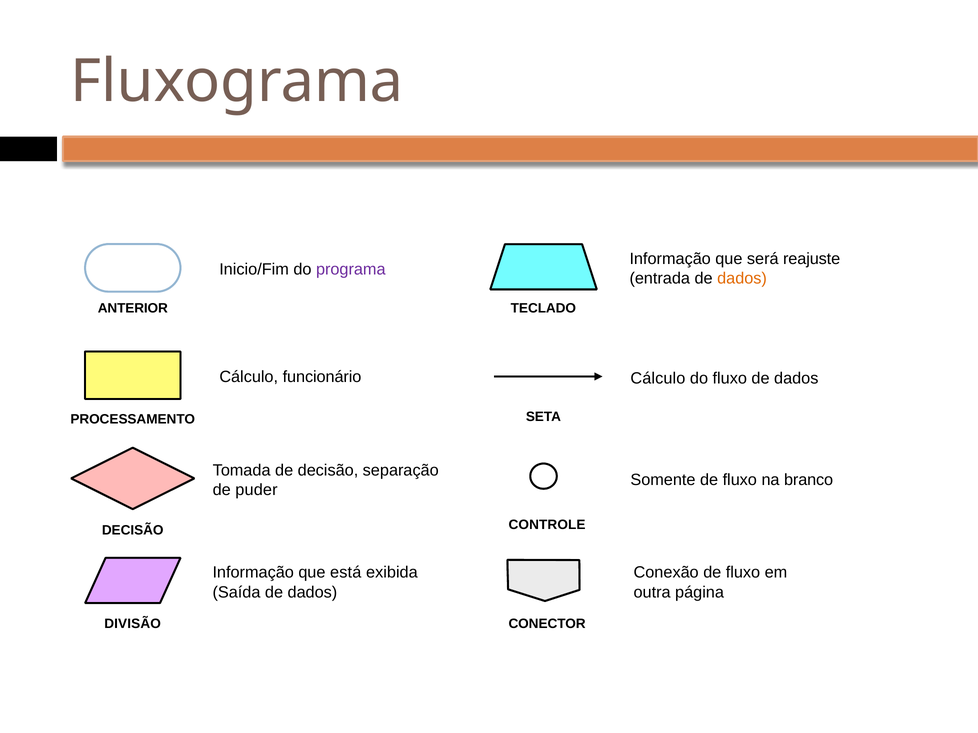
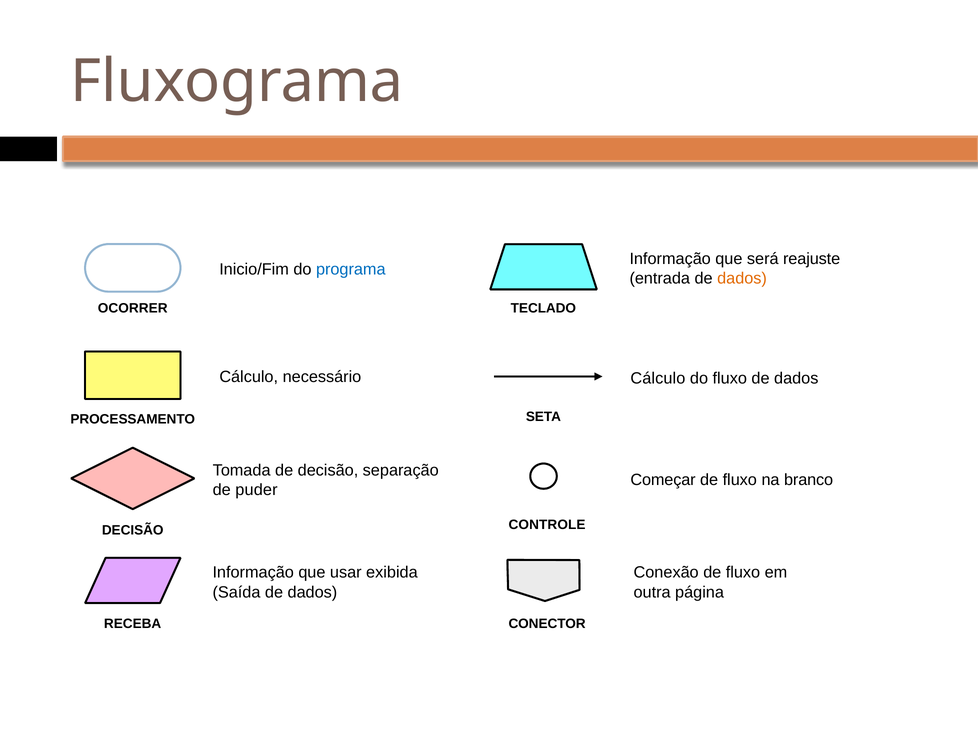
programa colour: purple -> blue (351, 270)
ANTERIOR: ANTERIOR -> OCORRER (133, 308)
funcionário: funcionário -> necessário (322, 377)
Somente: Somente -> Começar (663, 480)
está: está -> usar (346, 573)
DIVISÃO: DIVISÃO -> RECEBA (133, 624)
